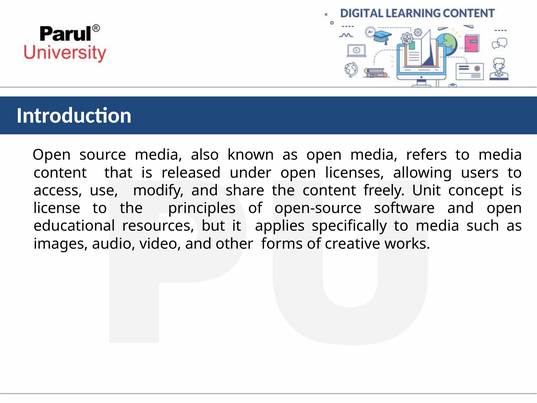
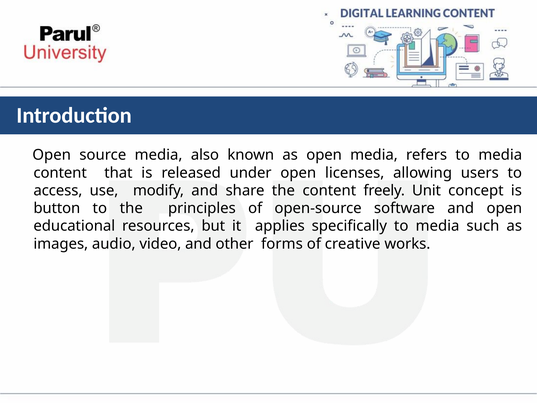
license: license -> button (57, 208)
